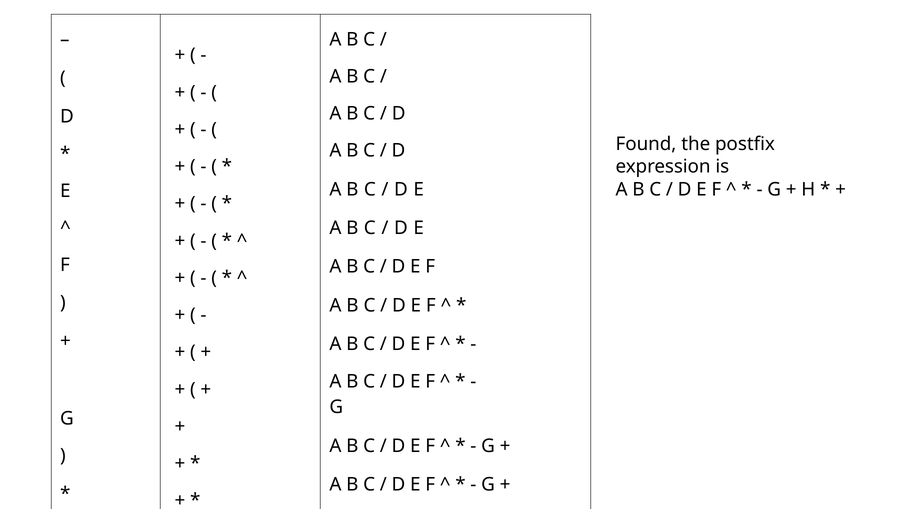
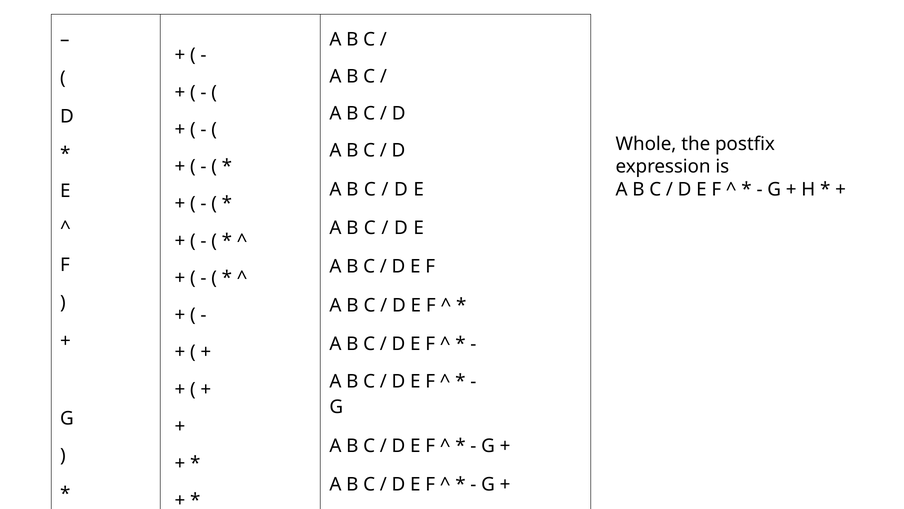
Found: Found -> Whole (646, 144)
